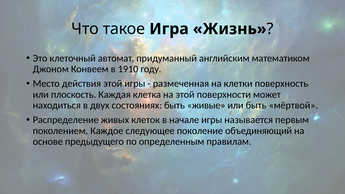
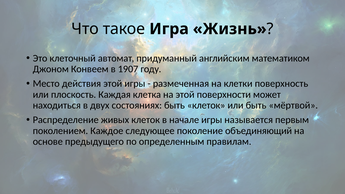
1910: 1910 -> 1907 (128, 69)
быть живые: живые -> клеток (206, 105)
